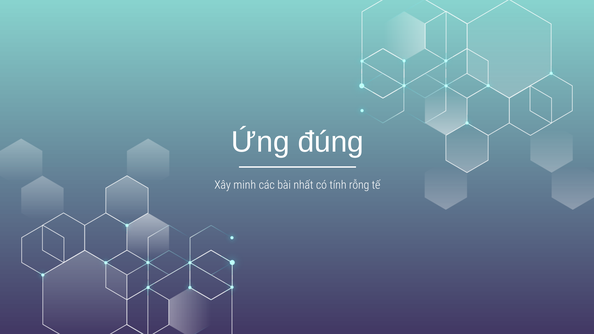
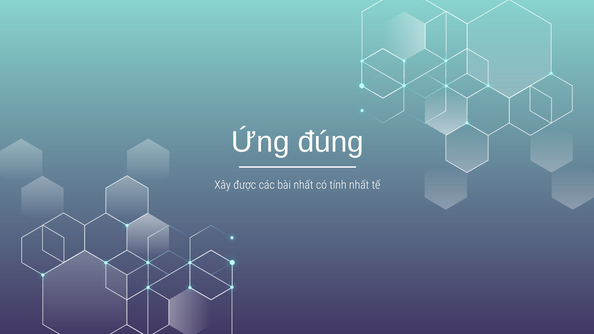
minh: minh -> được (245, 185)
tính rỗng: rỗng -> nhất (359, 185)
